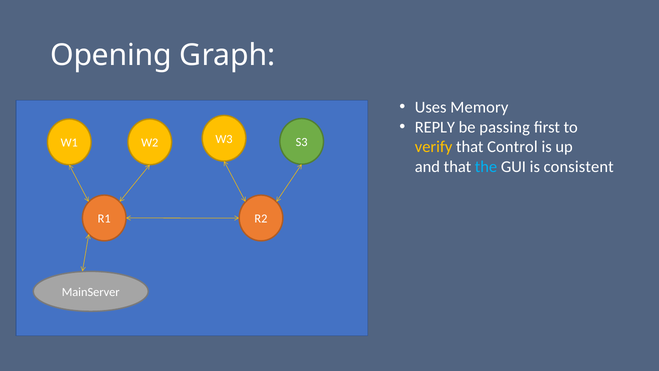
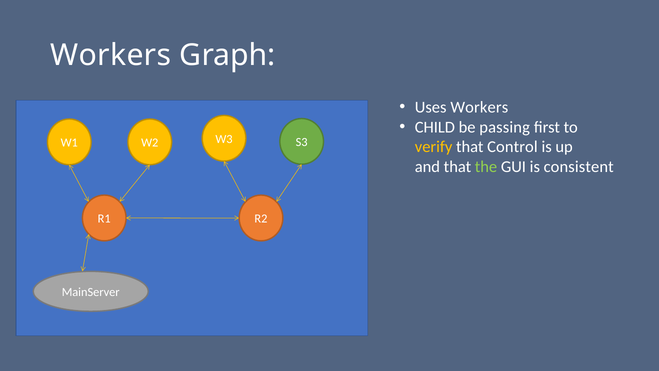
Opening: Opening -> Workers (111, 55)
Uses Memory: Memory -> Workers (479, 107)
REPLY: REPLY -> CHILD (435, 127)
the colour: light blue -> light green (486, 167)
